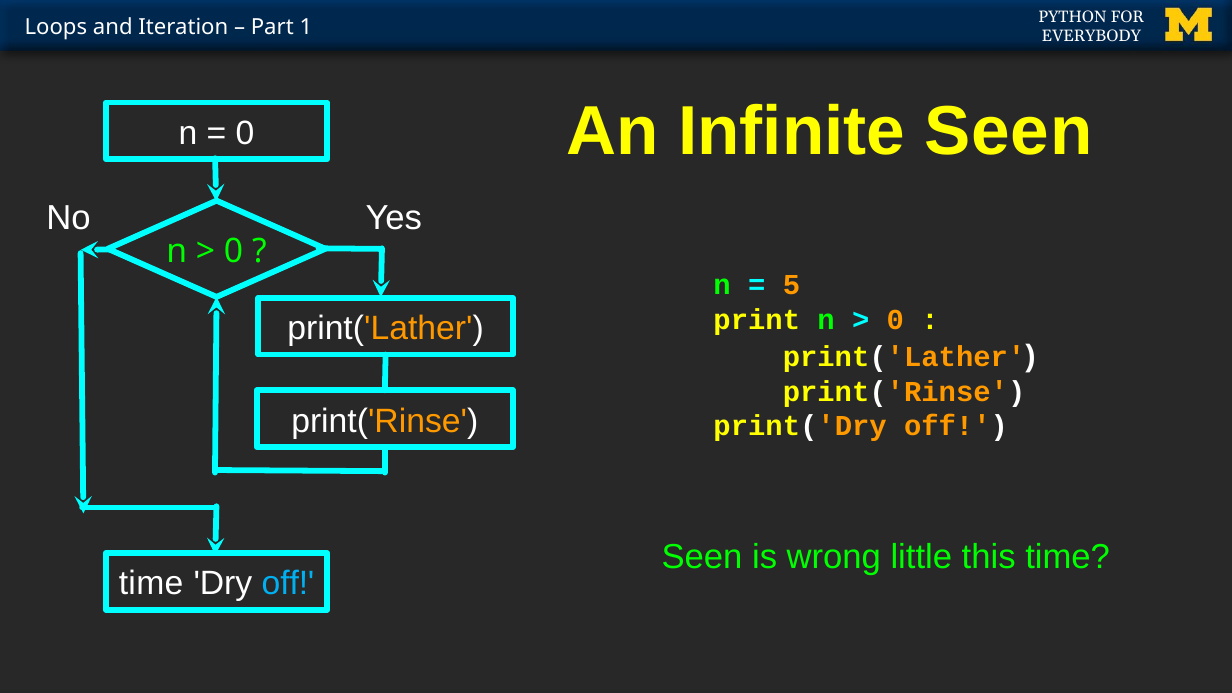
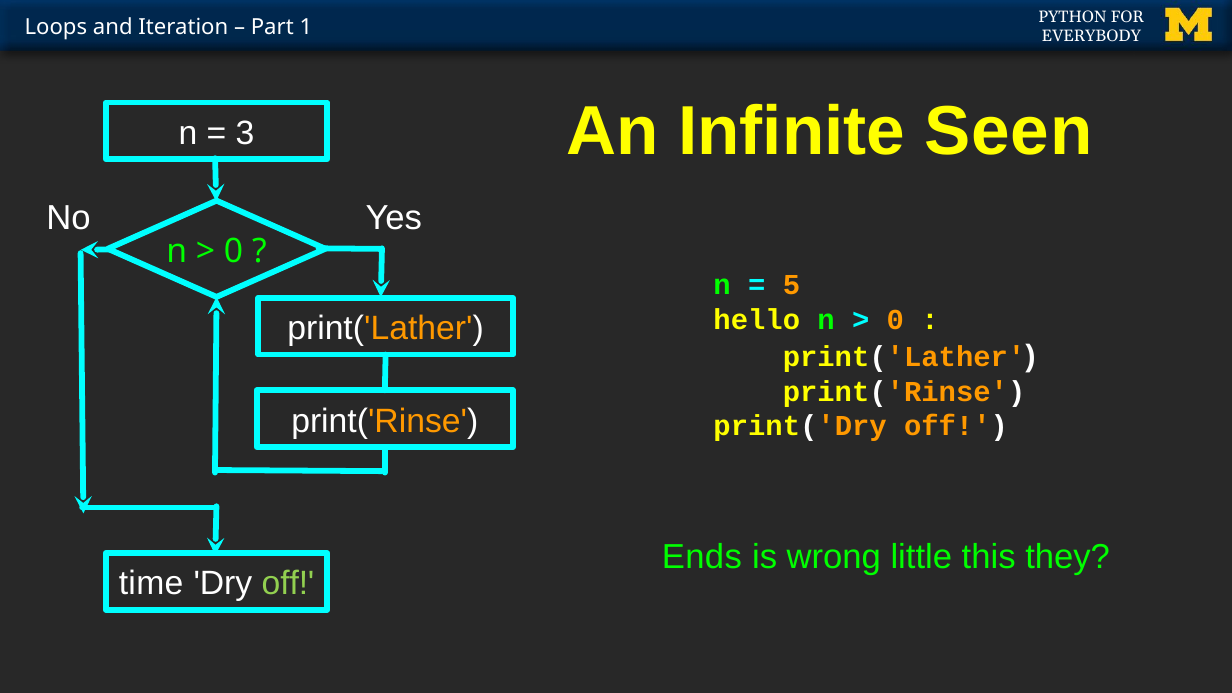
0: 0 -> 3 (245, 133)
print: print -> hello (757, 320)
Seen: Seen -> Ends (702, 558)
this time: time -> they (1068, 558)
off colour: light blue -> light green (288, 584)
